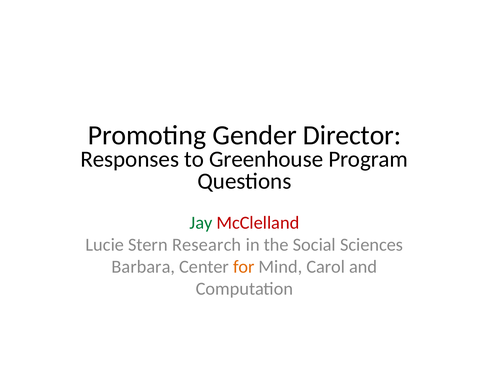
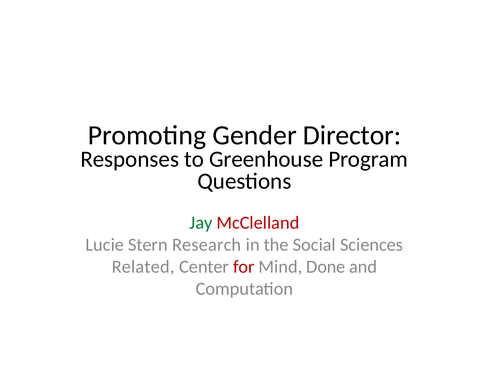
Barbara: Barbara -> Related (143, 267)
for colour: orange -> red (244, 267)
Carol: Carol -> Done (326, 267)
